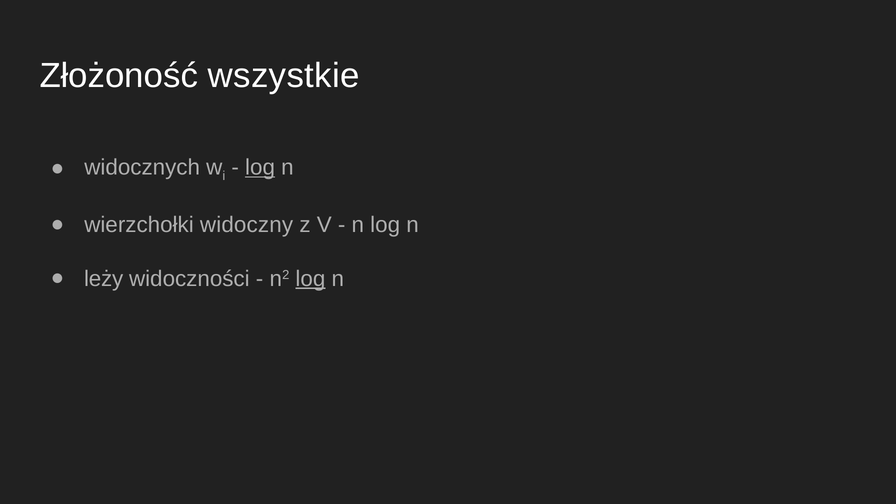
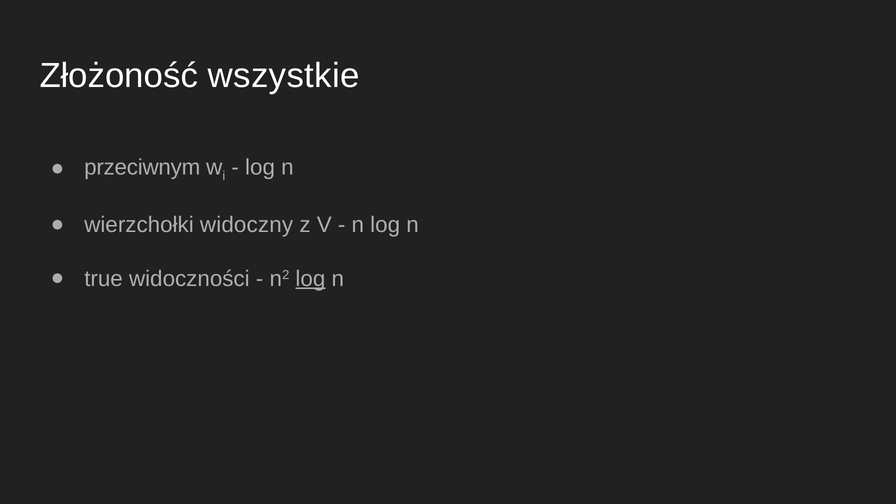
widocznych: widocznych -> przeciwnym (142, 167)
log underline: present -> none (260, 167)
leży: leży -> true (104, 279)
